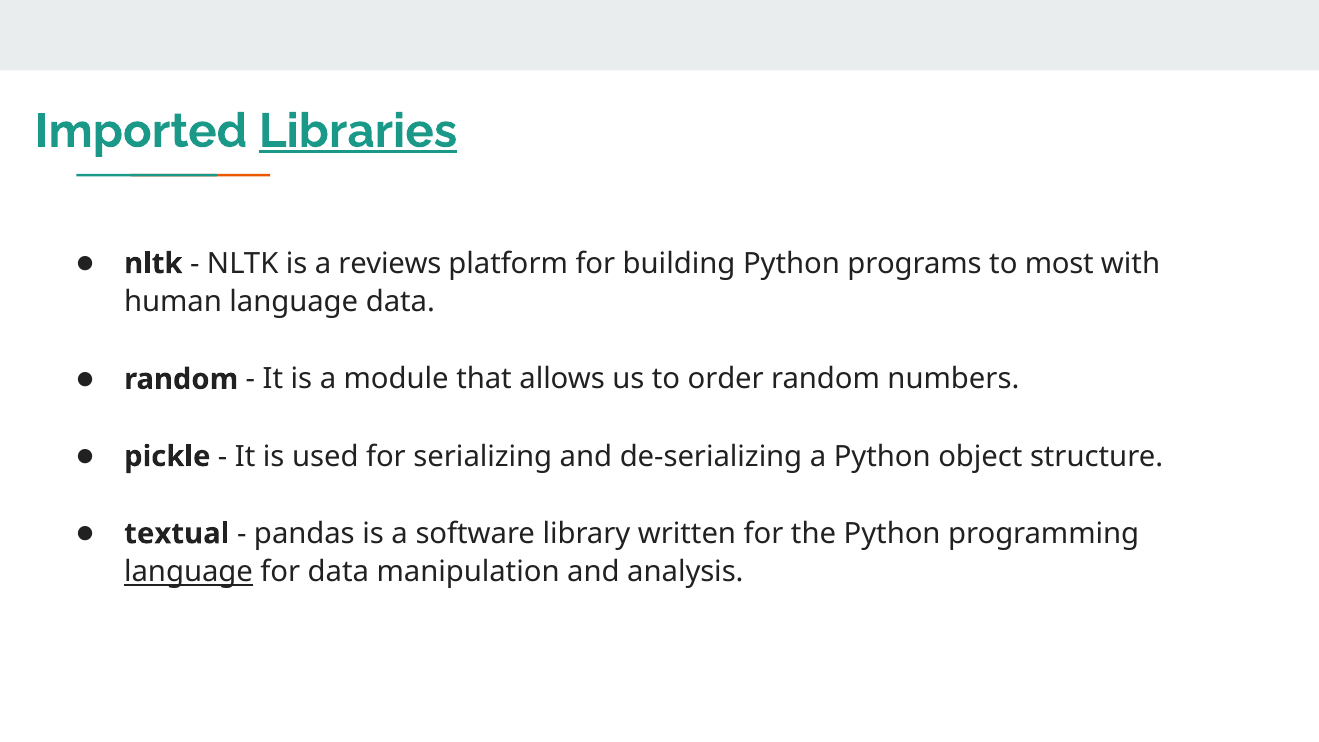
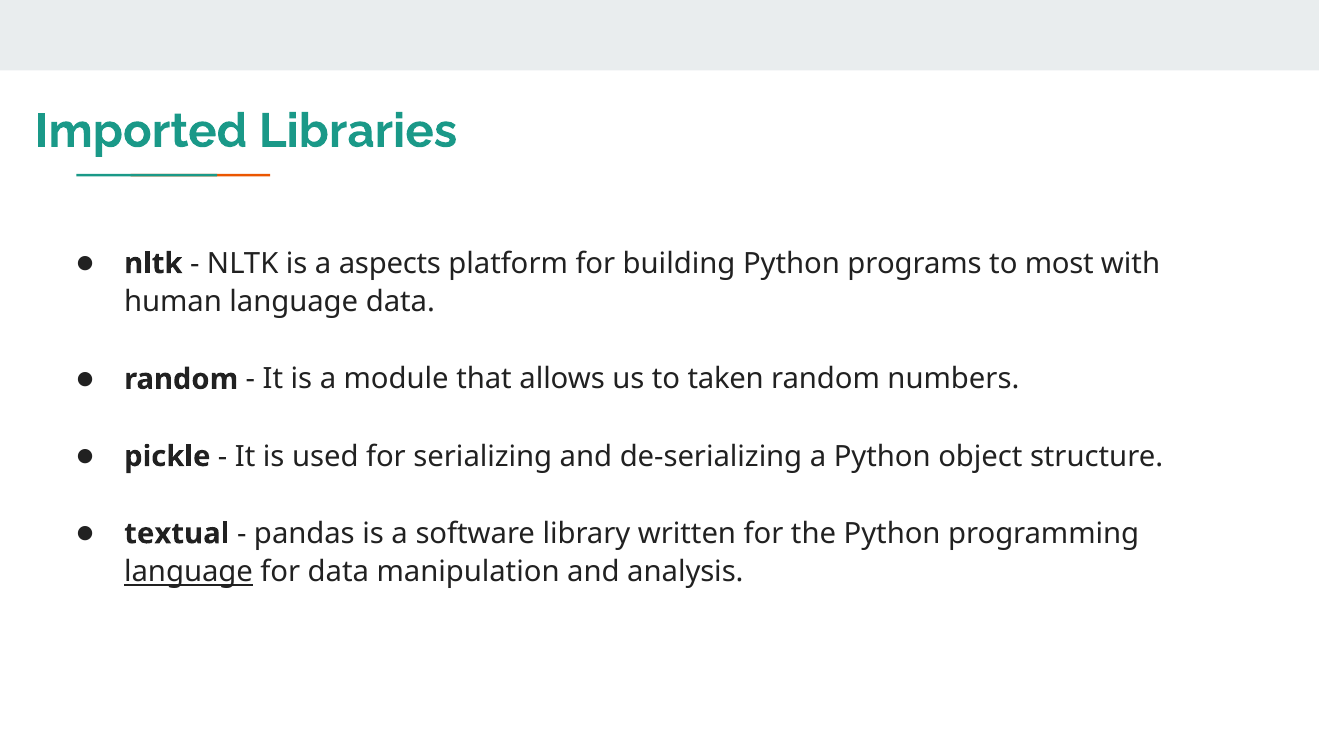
Libraries underline: present -> none (358, 131)
reviews: reviews -> aspects (390, 263)
order: order -> taken (726, 379)
